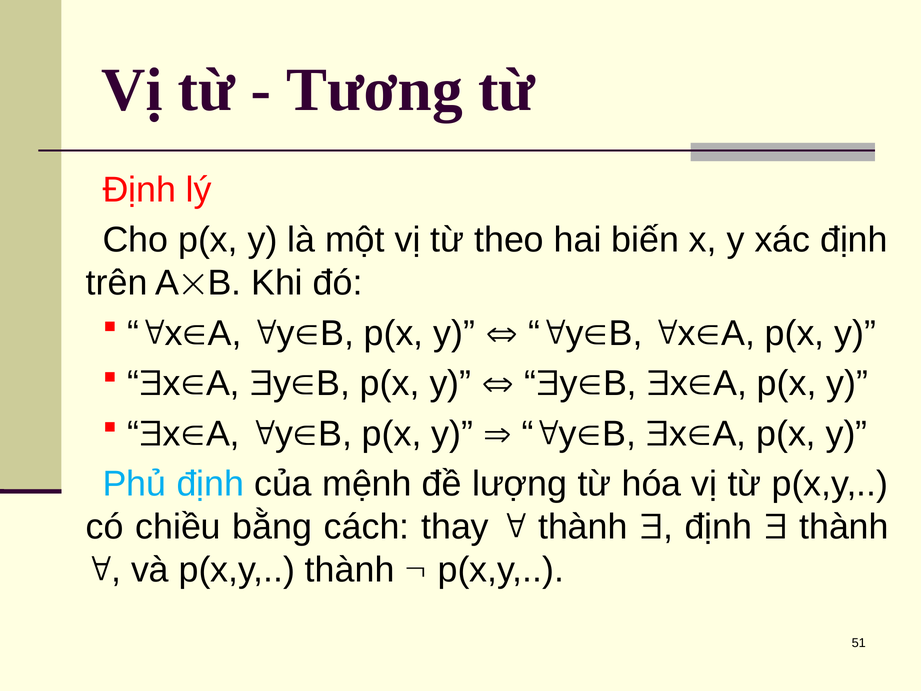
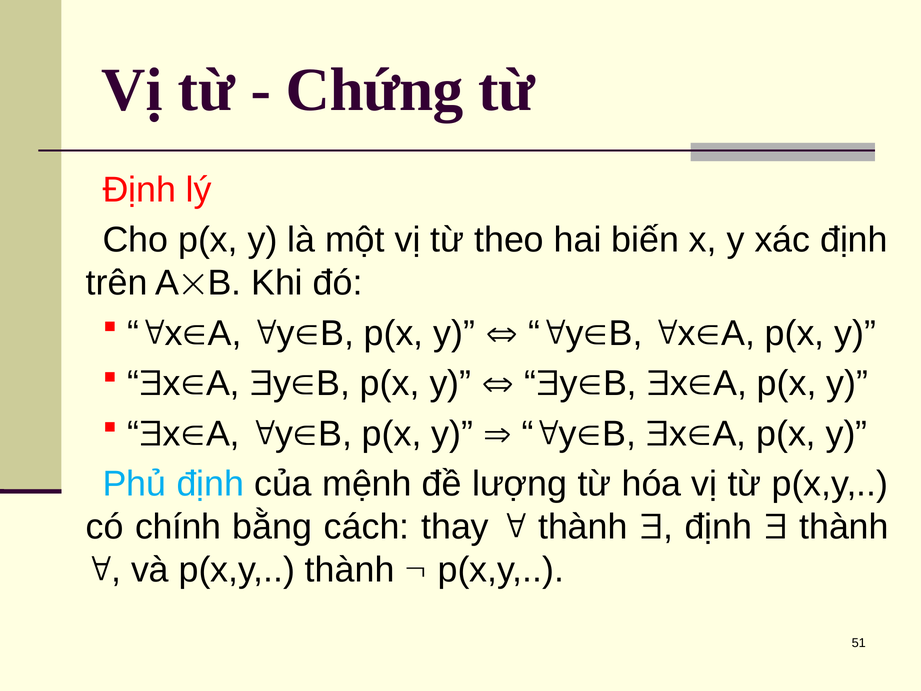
Tương: Tương -> Chứng (375, 90)
chiều: chiều -> chính (178, 527)
